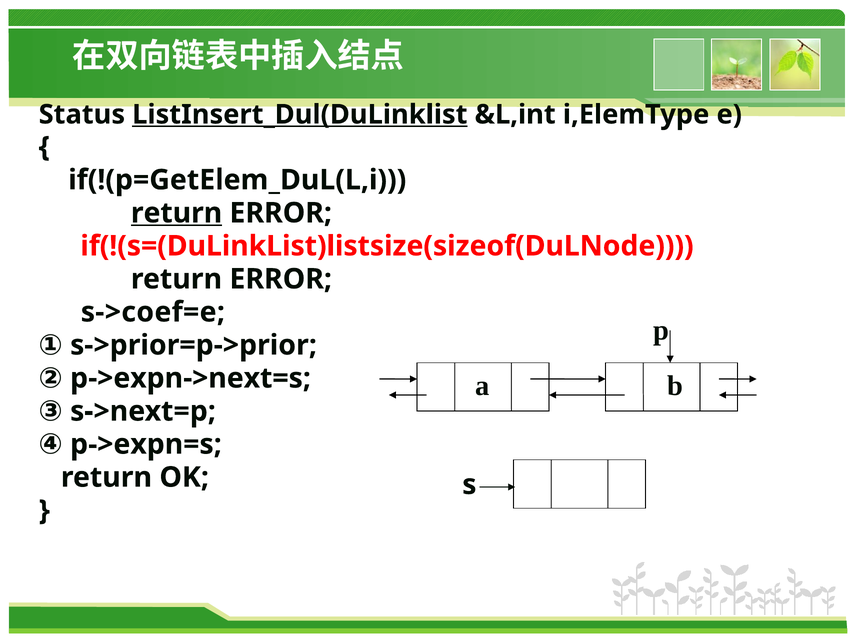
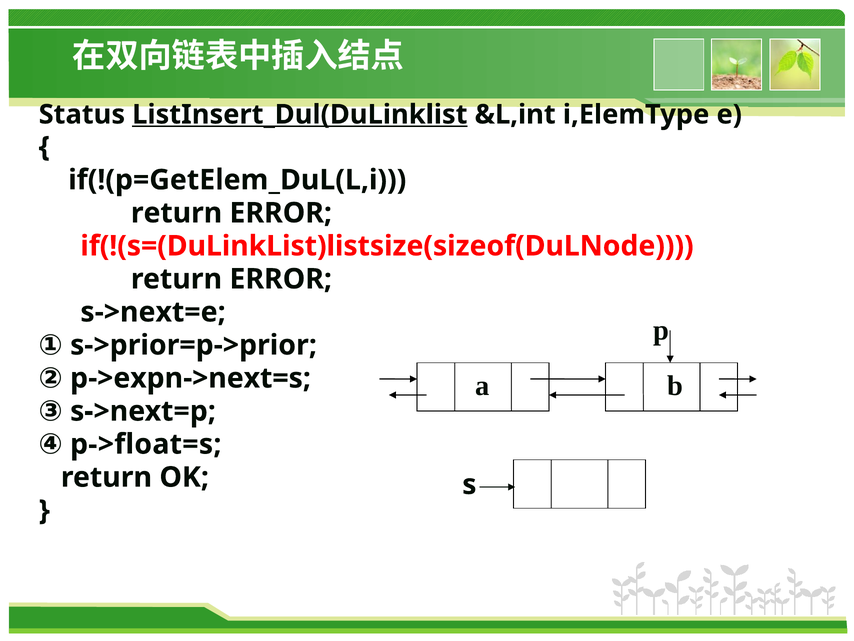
return underline: present -> none (177, 213)
s->coef=e: s->coef=e -> s->next=e (153, 312)
p->expn=s: p->expn=s -> p->float=s (146, 444)
